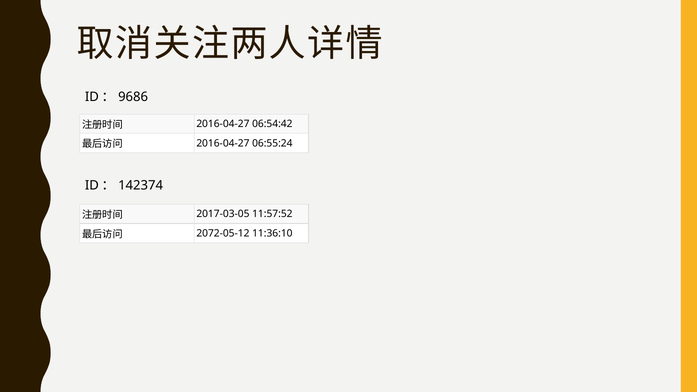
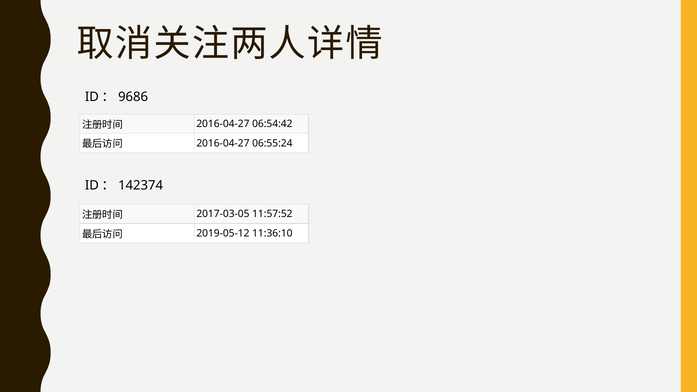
2072-05-12: 2072-05-12 -> 2019-05-12 (223, 233)
